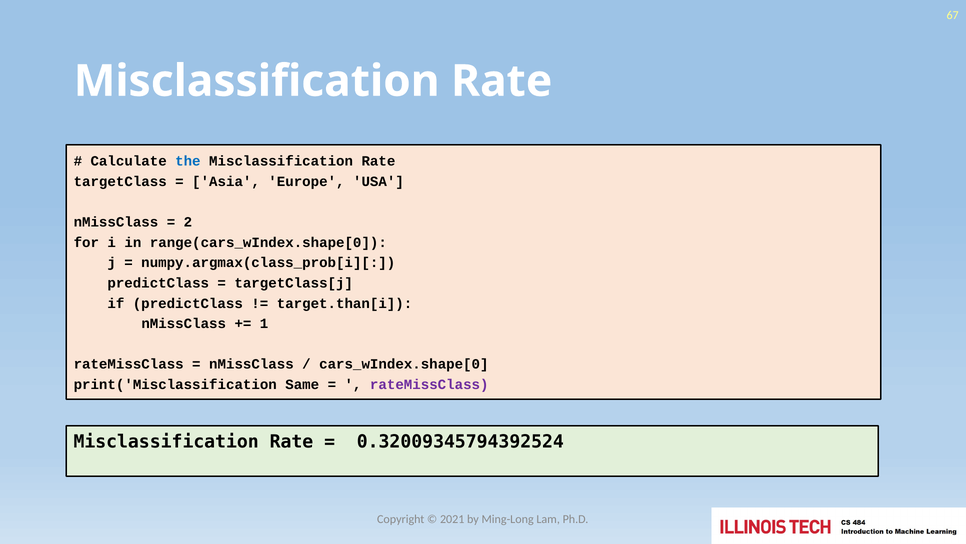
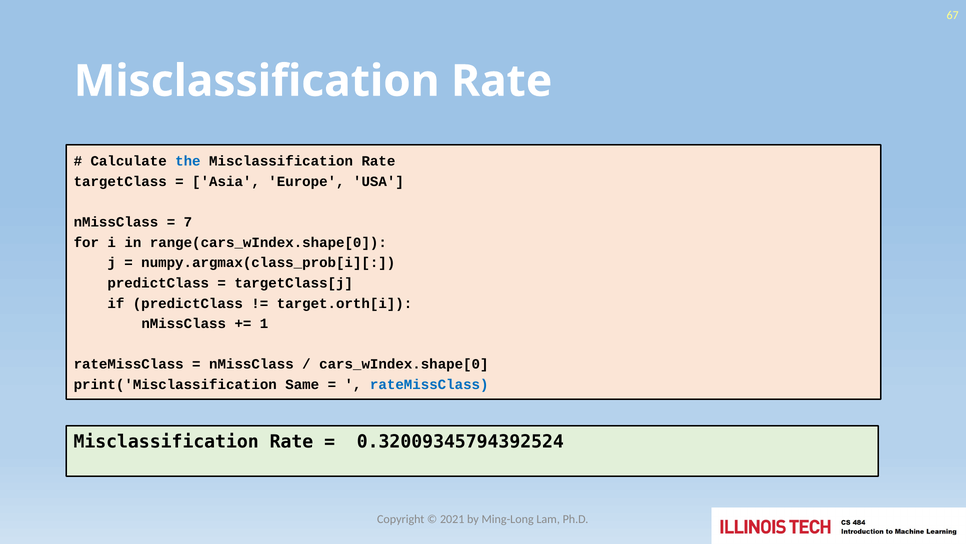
2: 2 -> 7 (188, 222)
target.than[i: target.than[i -> target.orth[i (345, 303)
rateMissClass colour: purple -> blue (429, 384)
